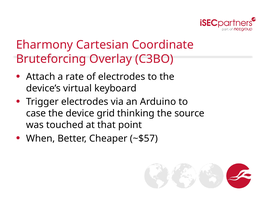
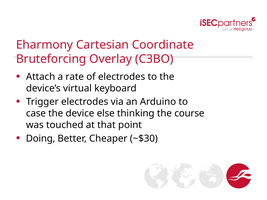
grid: grid -> else (106, 114)
source: source -> course (189, 114)
When: When -> Doing (41, 139)
~$57: ~$57 -> ~$30 (144, 139)
